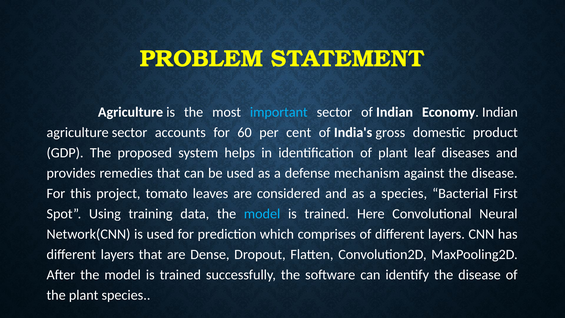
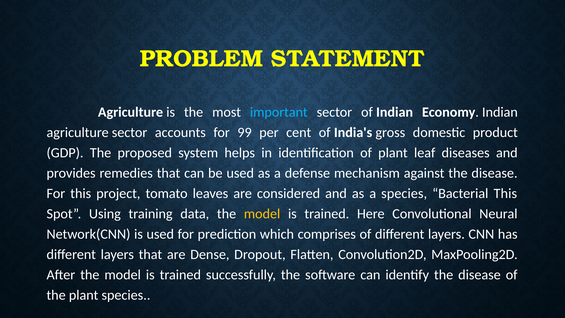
60: 60 -> 99 (245, 132)
Bacterial First: First -> This (505, 193)
model colour: light blue -> yellow (262, 214)
